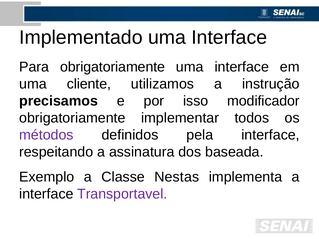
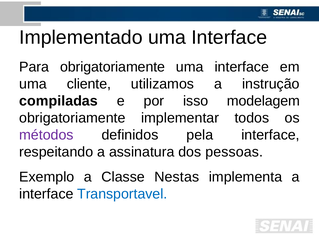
precisamos: precisamos -> compiladas (58, 101)
modificador: modificador -> modelagem (263, 101)
baseada: baseada -> pessoas (234, 152)
Transportavel colour: purple -> blue (122, 194)
